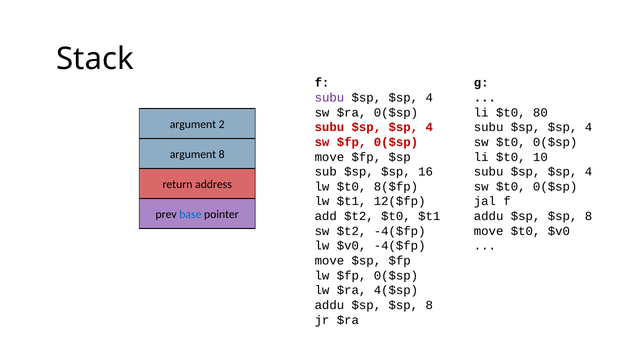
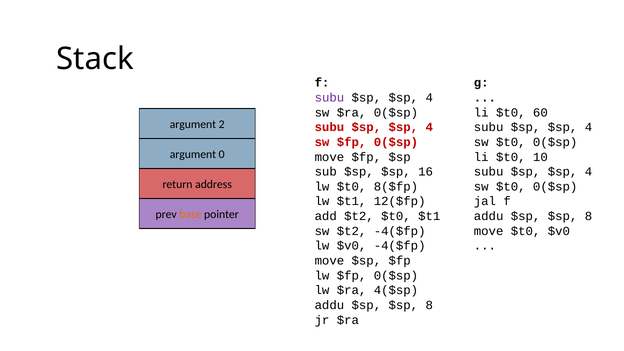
80: 80 -> 60 (540, 113)
argument 8: 8 -> 0 (222, 154)
base colour: blue -> orange (190, 214)
